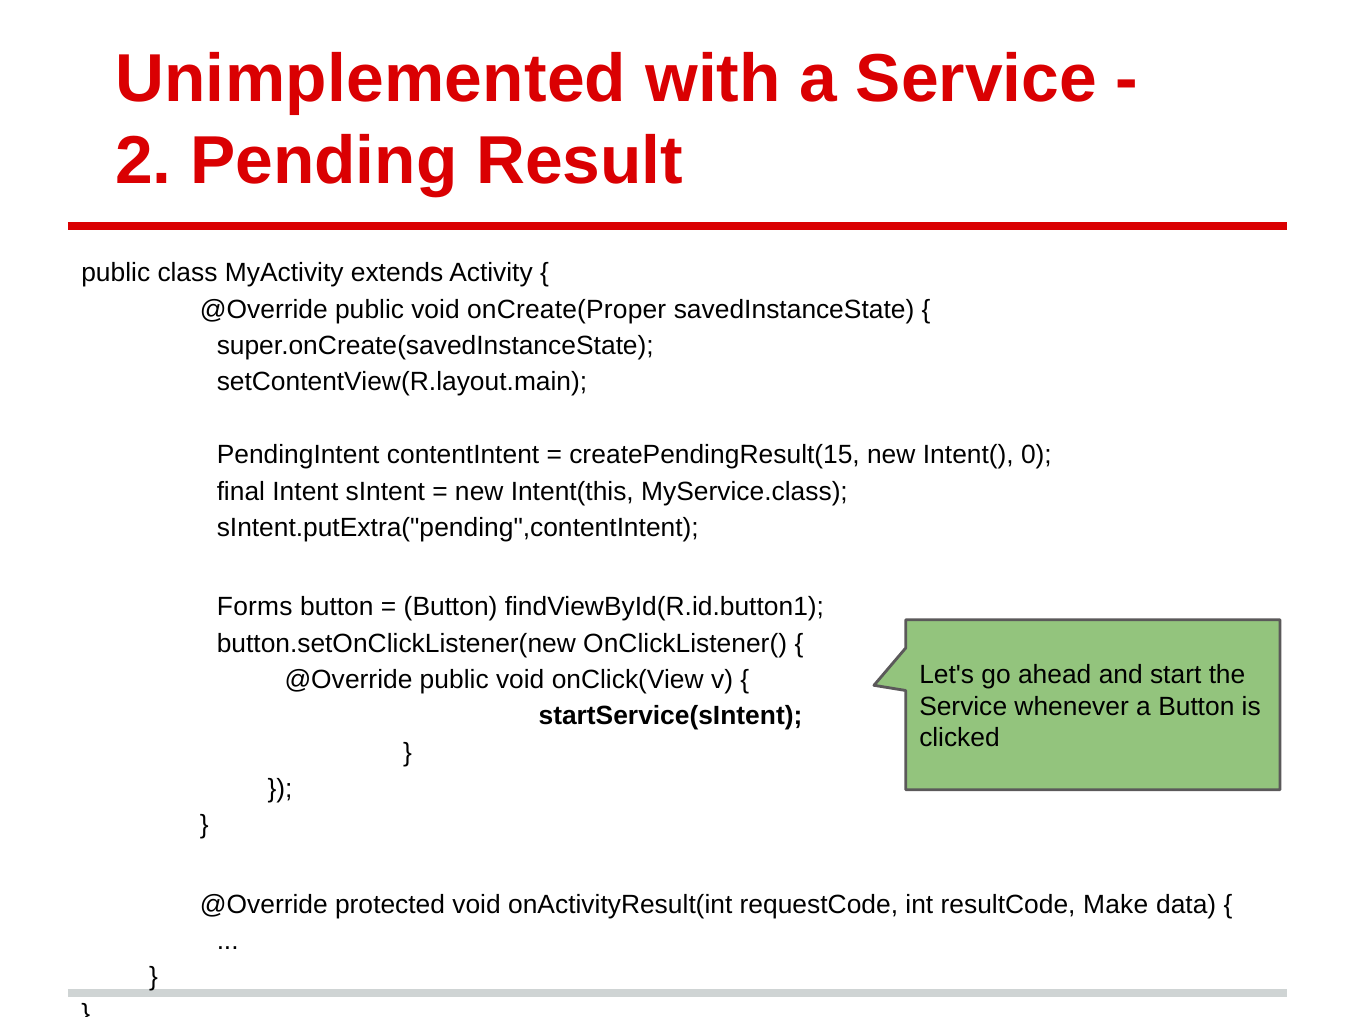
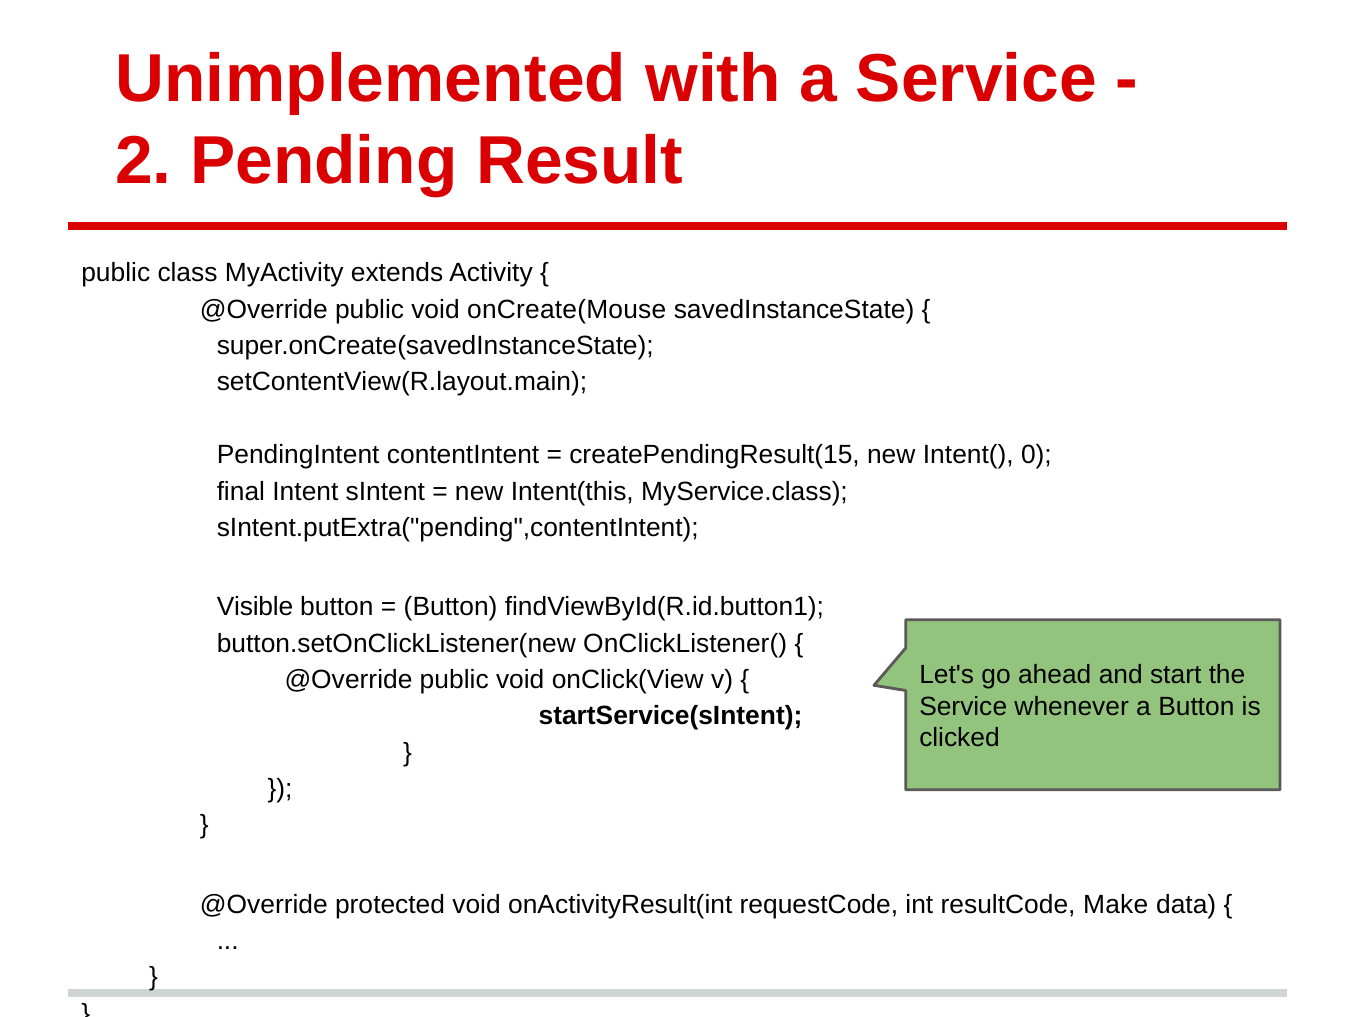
onCreate(Proper: onCreate(Proper -> onCreate(Mouse (567, 309)
Forms: Forms -> Visible (255, 607)
